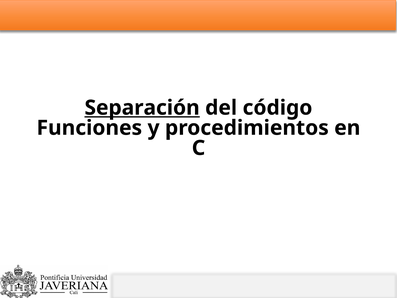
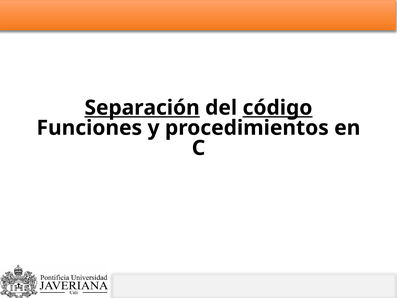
código underline: none -> present (277, 108)
